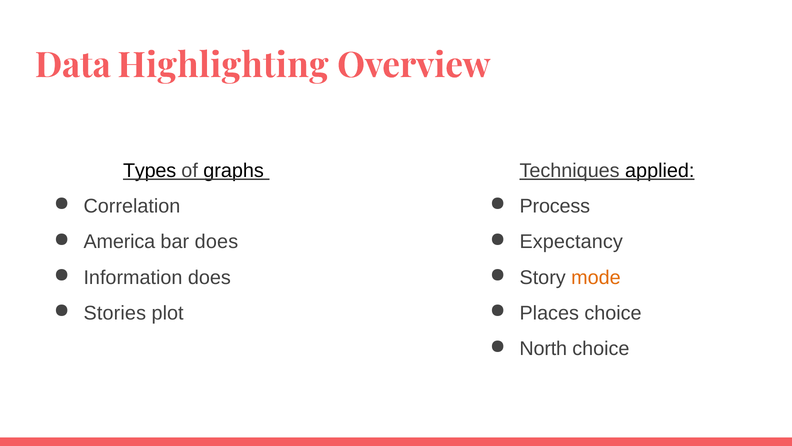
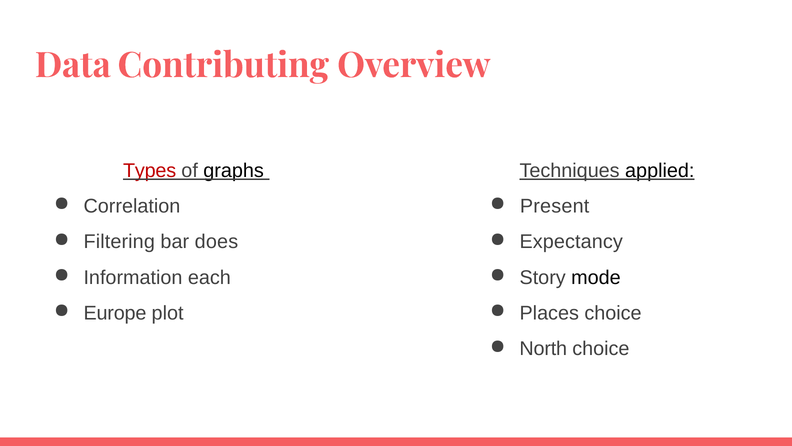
Highlighting: Highlighting -> Contributing (223, 65)
Types colour: black -> red (150, 170)
Process: Process -> Present (555, 206)
America: America -> Filtering (119, 242)
Information does: does -> each (209, 277)
mode colour: orange -> black (596, 277)
Stories: Stories -> Europe (115, 313)
